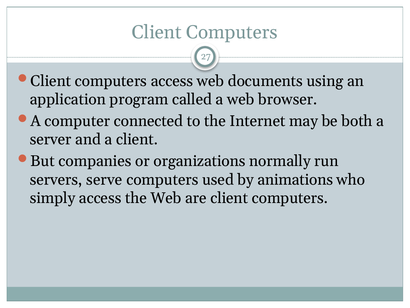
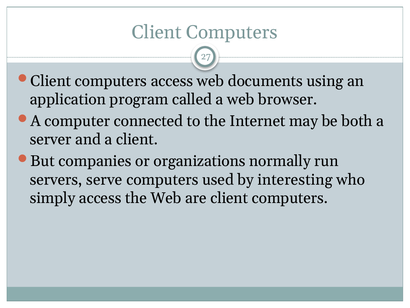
animations: animations -> interesting (295, 179)
